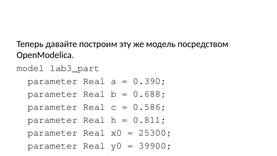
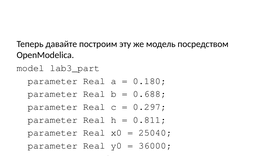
0.390: 0.390 -> 0.180 (150, 81)
0.586: 0.586 -> 0.297 (150, 107)
25300: 25300 -> 25040 (155, 133)
39900: 39900 -> 36000 (155, 145)
